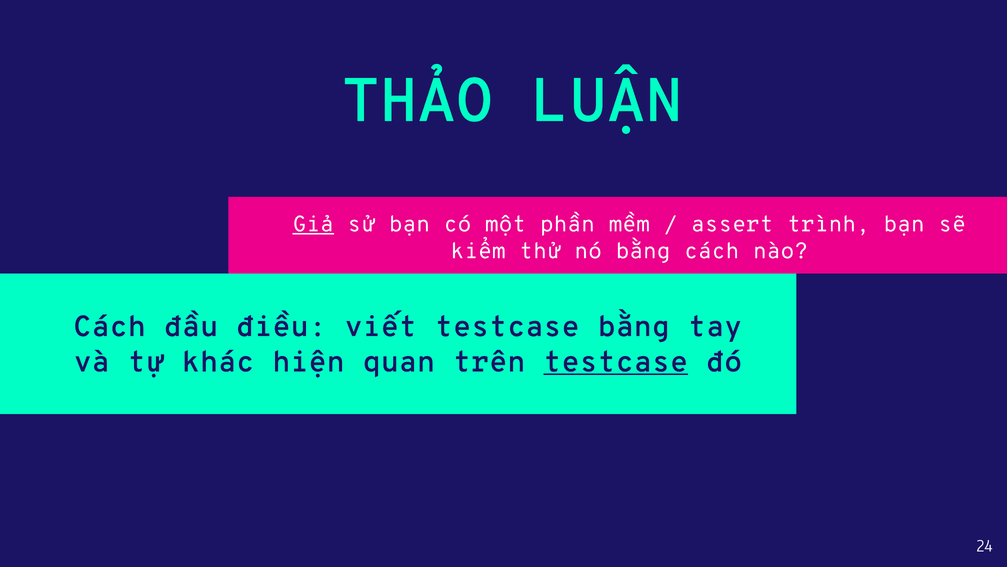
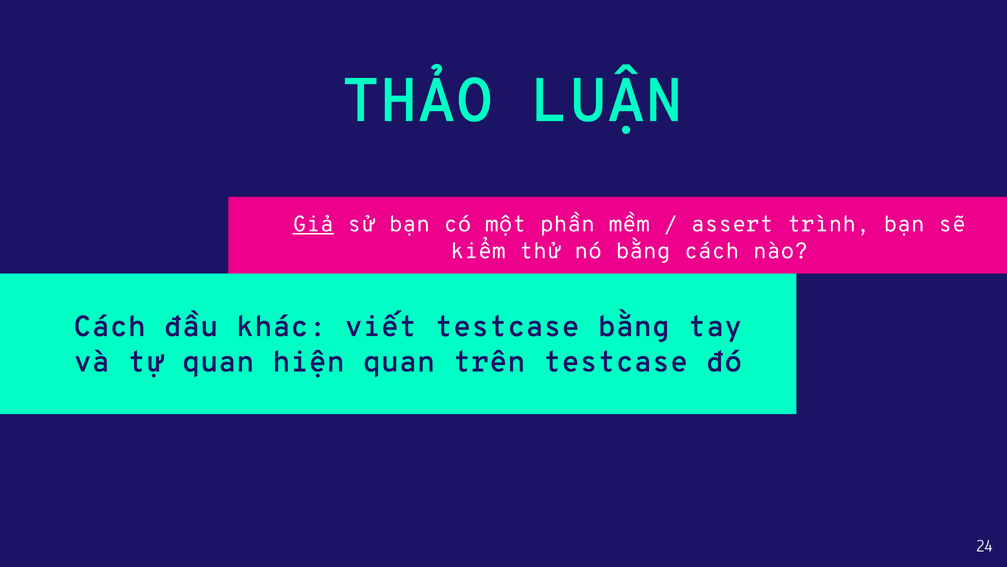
điều: điều -> khác (281, 326)
tự khác: khác -> quan (218, 361)
testcase underline: present -> none (616, 361)
